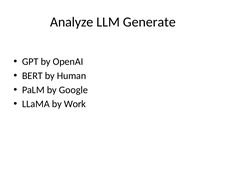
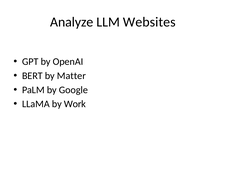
Generate: Generate -> Websites (149, 22)
Human: Human -> Matter (71, 76)
